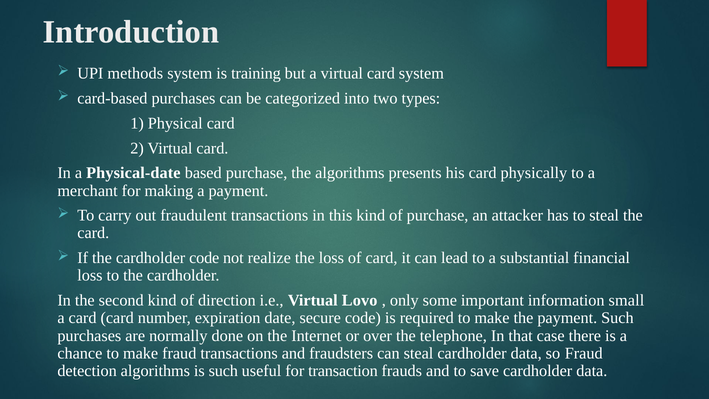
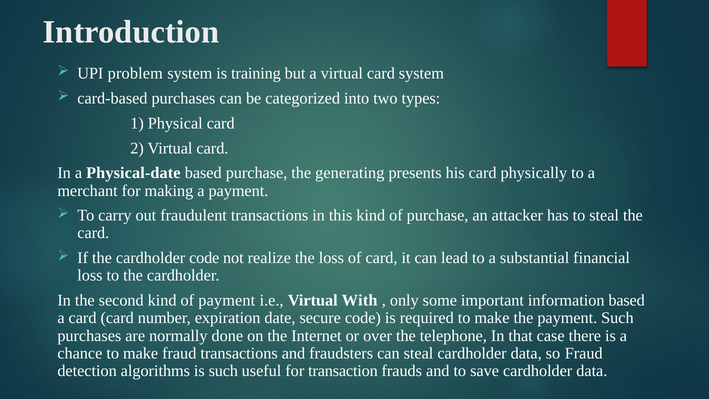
methods: methods -> problem (135, 73)
the algorithms: algorithms -> generating (350, 173)
of direction: direction -> payment (227, 300)
Lovo: Lovo -> With (360, 300)
information small: small -> based (627, 300)
